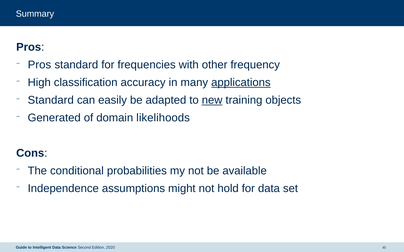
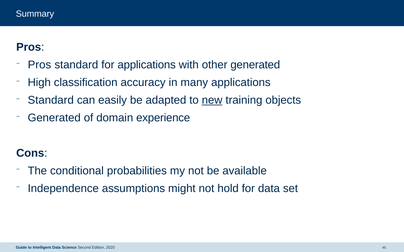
for frequencies: frequencies -> applications (147, 65)
other frequency: frequency -> generated (255, 65)
applications underline: present -> none (241, 83)
likelihoods: likelihoods -> experience (163, 118)
